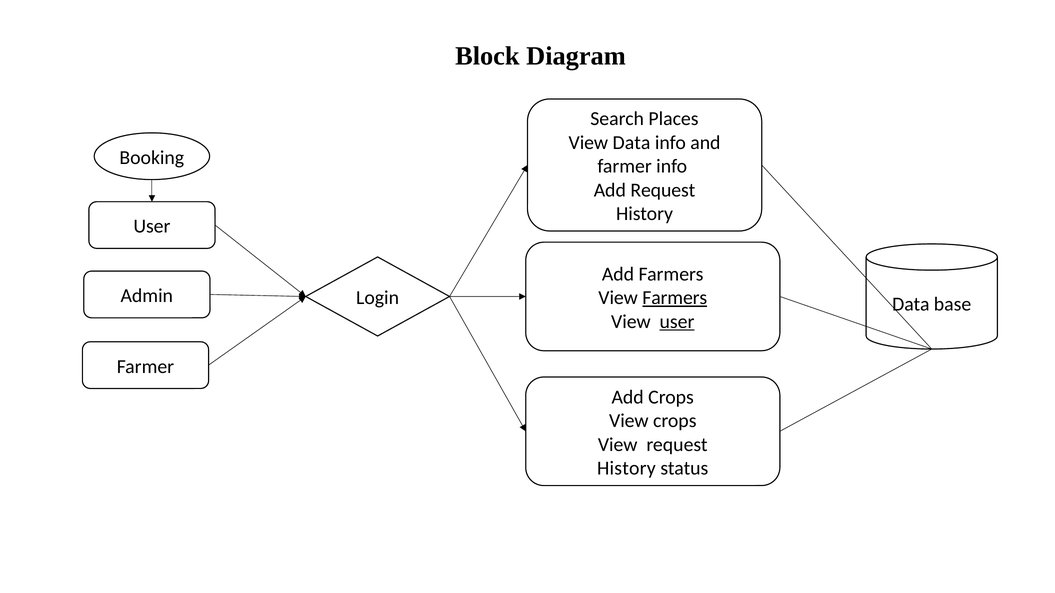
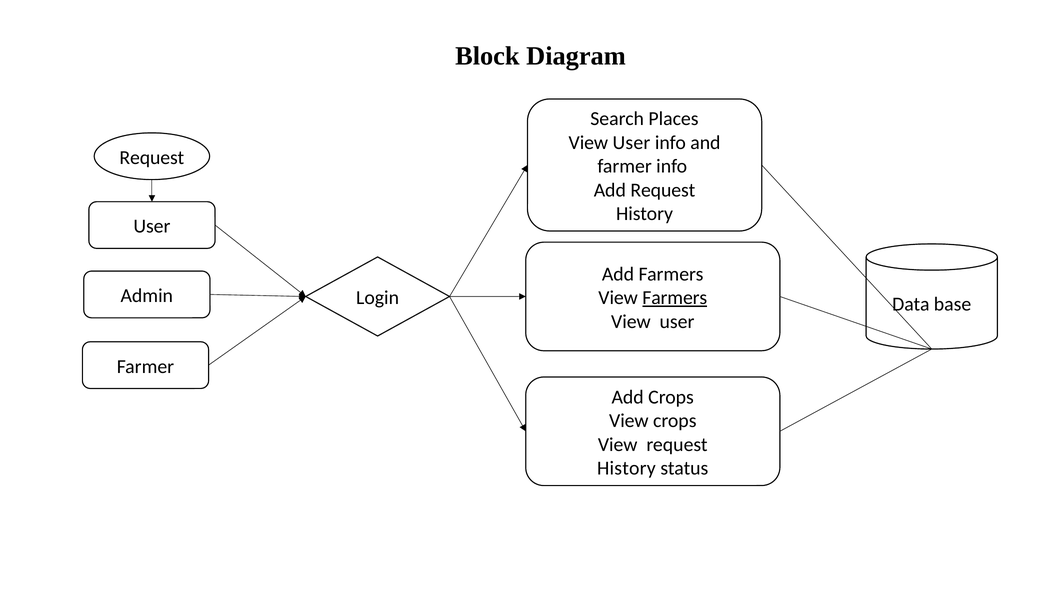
Data: Data -> User (631, 143)
Booking: Booking -> Request (152, 158)
user underline: present -> none (677, 322)
